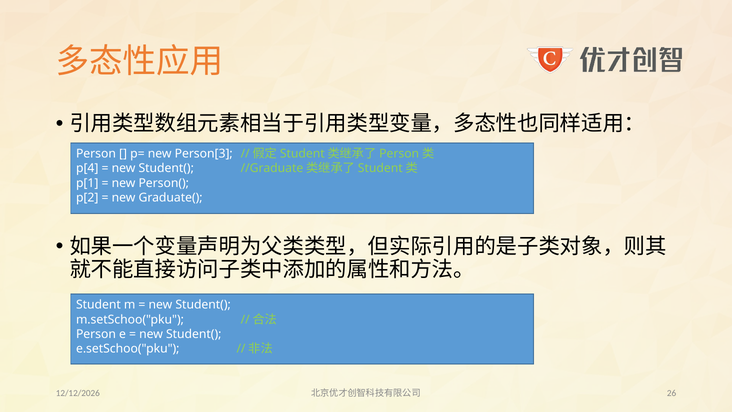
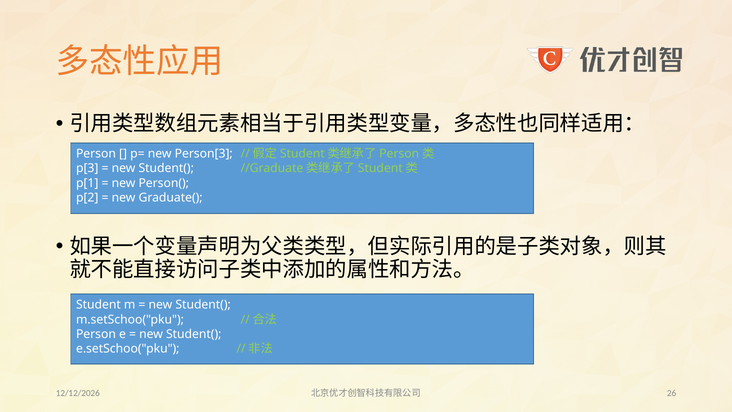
p[4: p[4 -> p[3 (87, 168)
